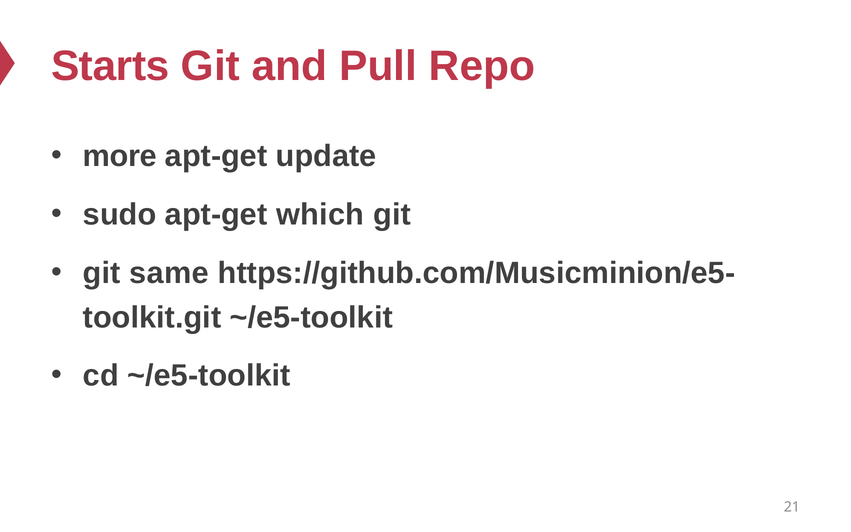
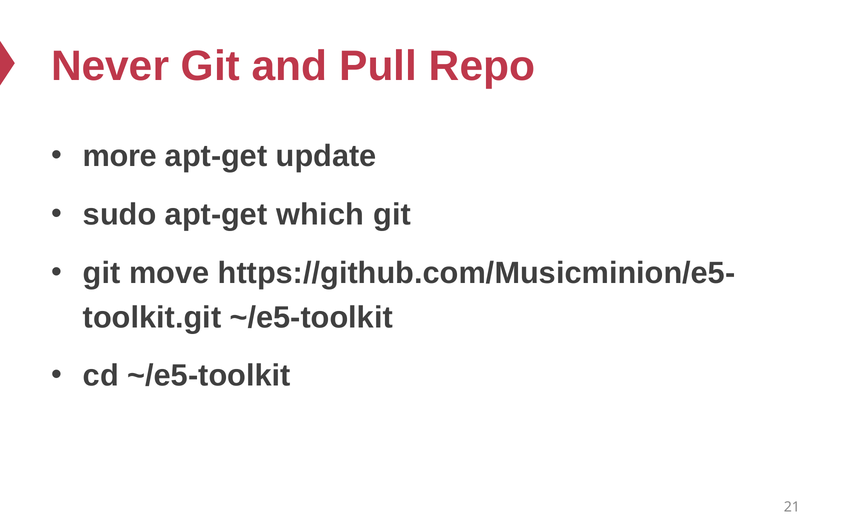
Starts: Starts -> Never (110, 66)
same: same -> move (169, 273)
